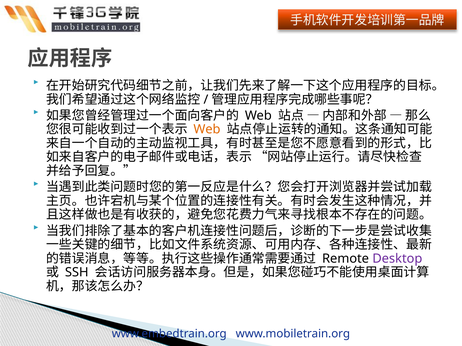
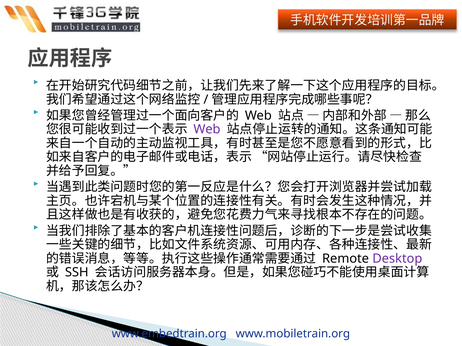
Web colour: orange -> purple (207, 130)
